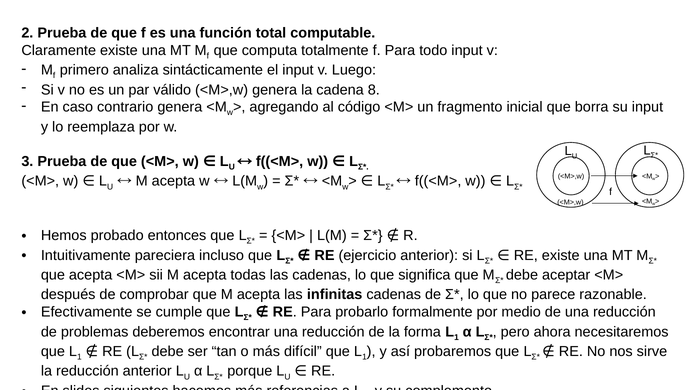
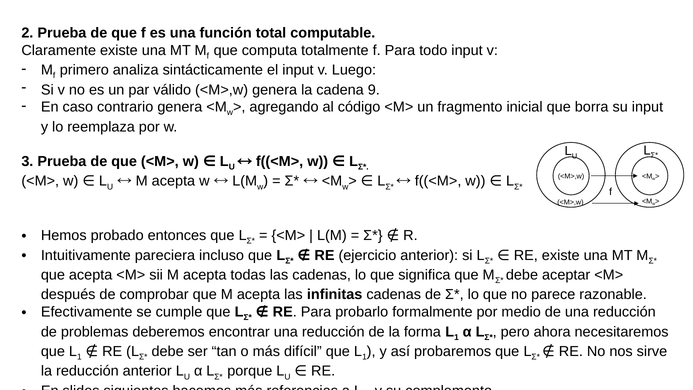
8: 8 -> 9 (374, 90)
